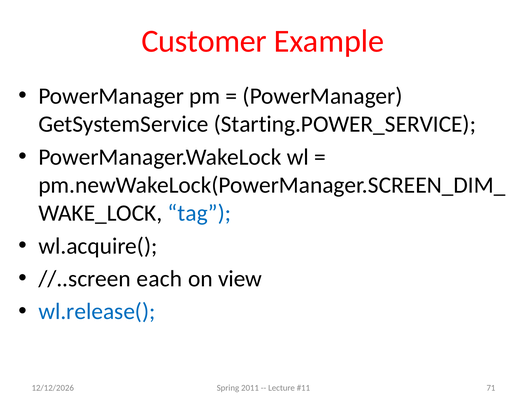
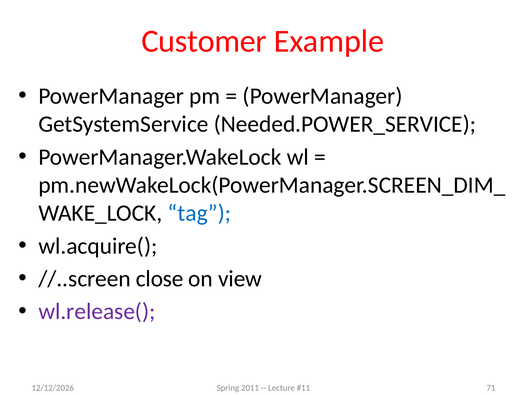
Starting.POWER_SERVICE: Starting.POWER_SERVICE -> Needed.POWER_SERVICE (345, 124)
each: each -> close (160, 279)
wl.release( colour: blue -> purple (97, 312)
